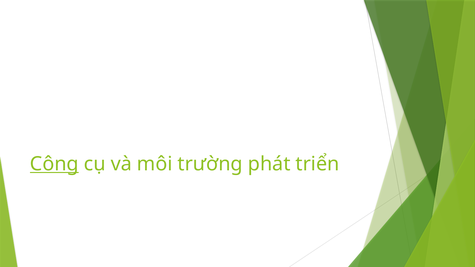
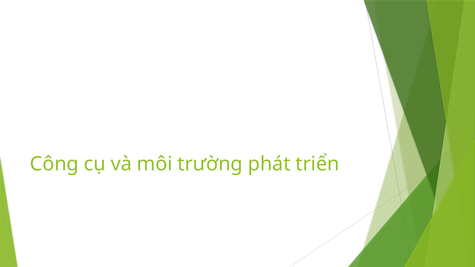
Công underline: present -> none (54, 164)
